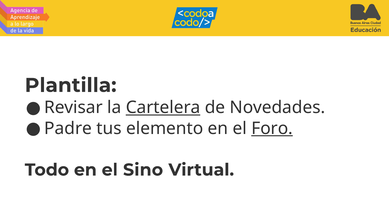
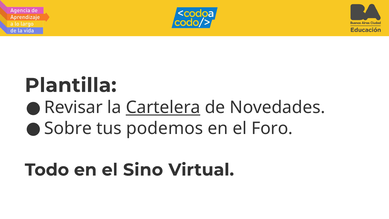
Padre: Padre -> Sobre (68, 128)
elemento: elemento -> podemos (165, 128)
Foro underline: present -> none (272, 128)
